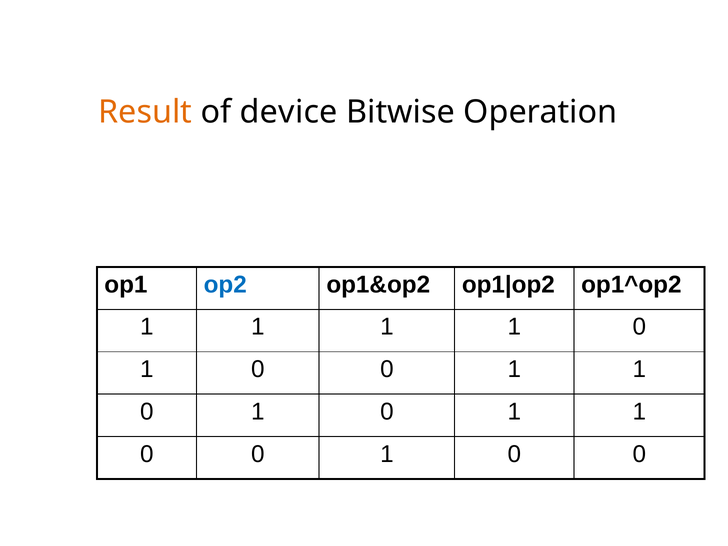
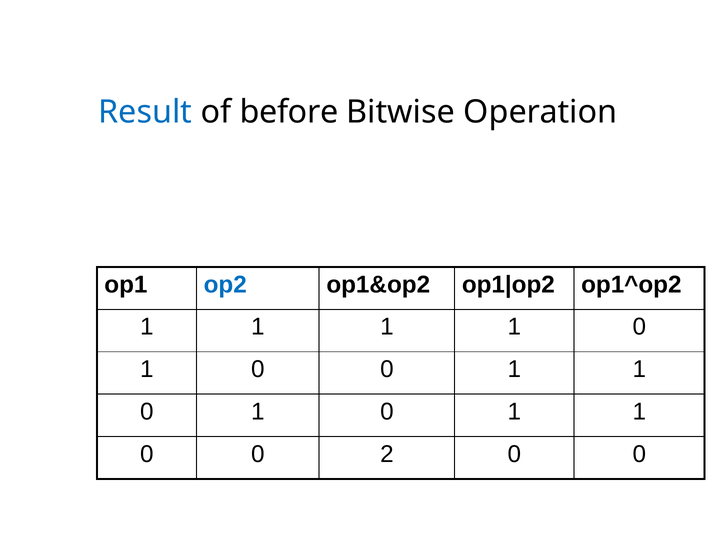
Result colour: orange -> blue (145, 112)
device: device -> before (289, 112)
1: 1 -> 2 (387, 454)
